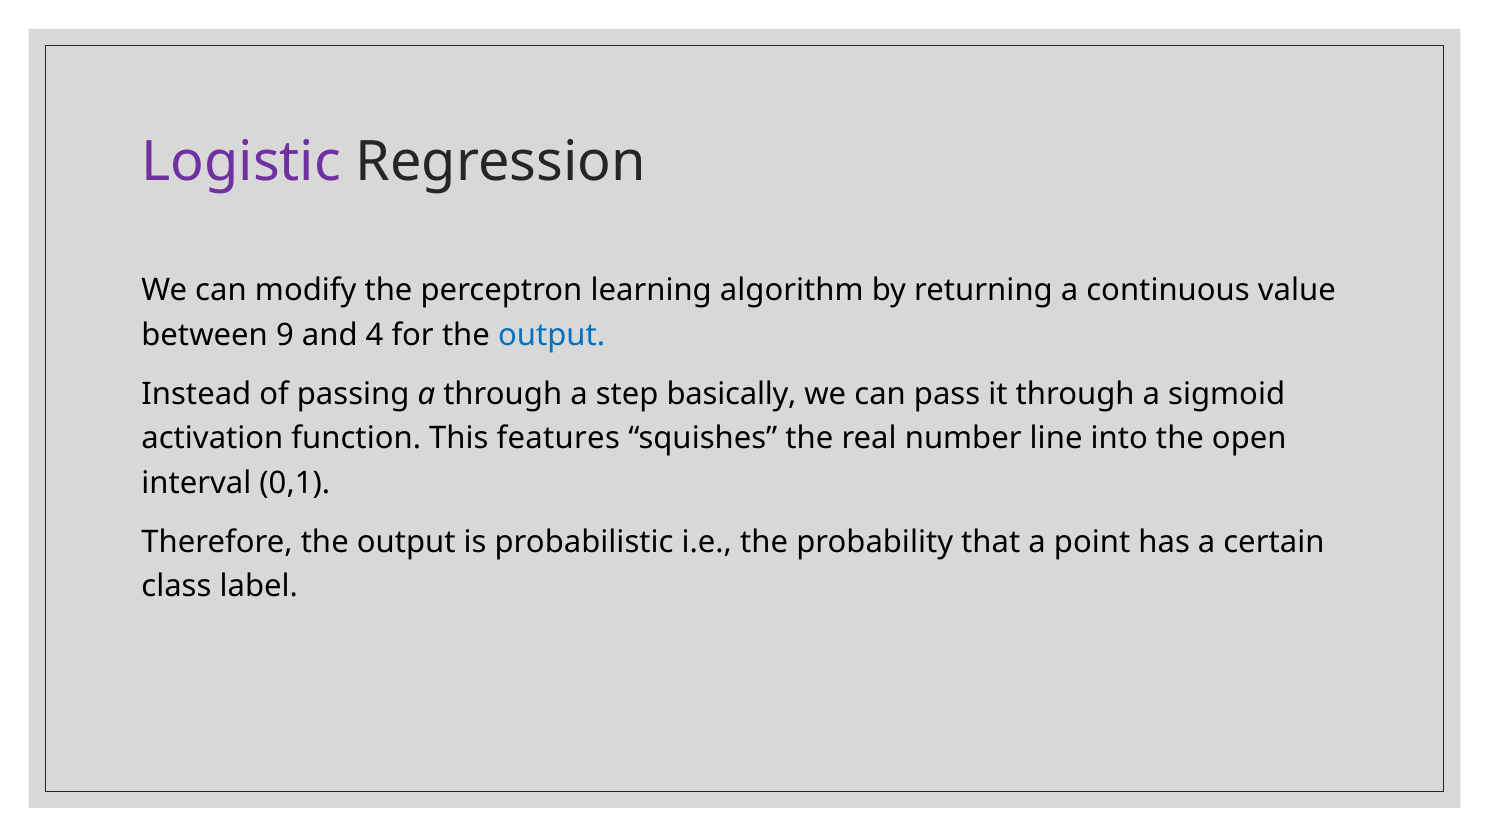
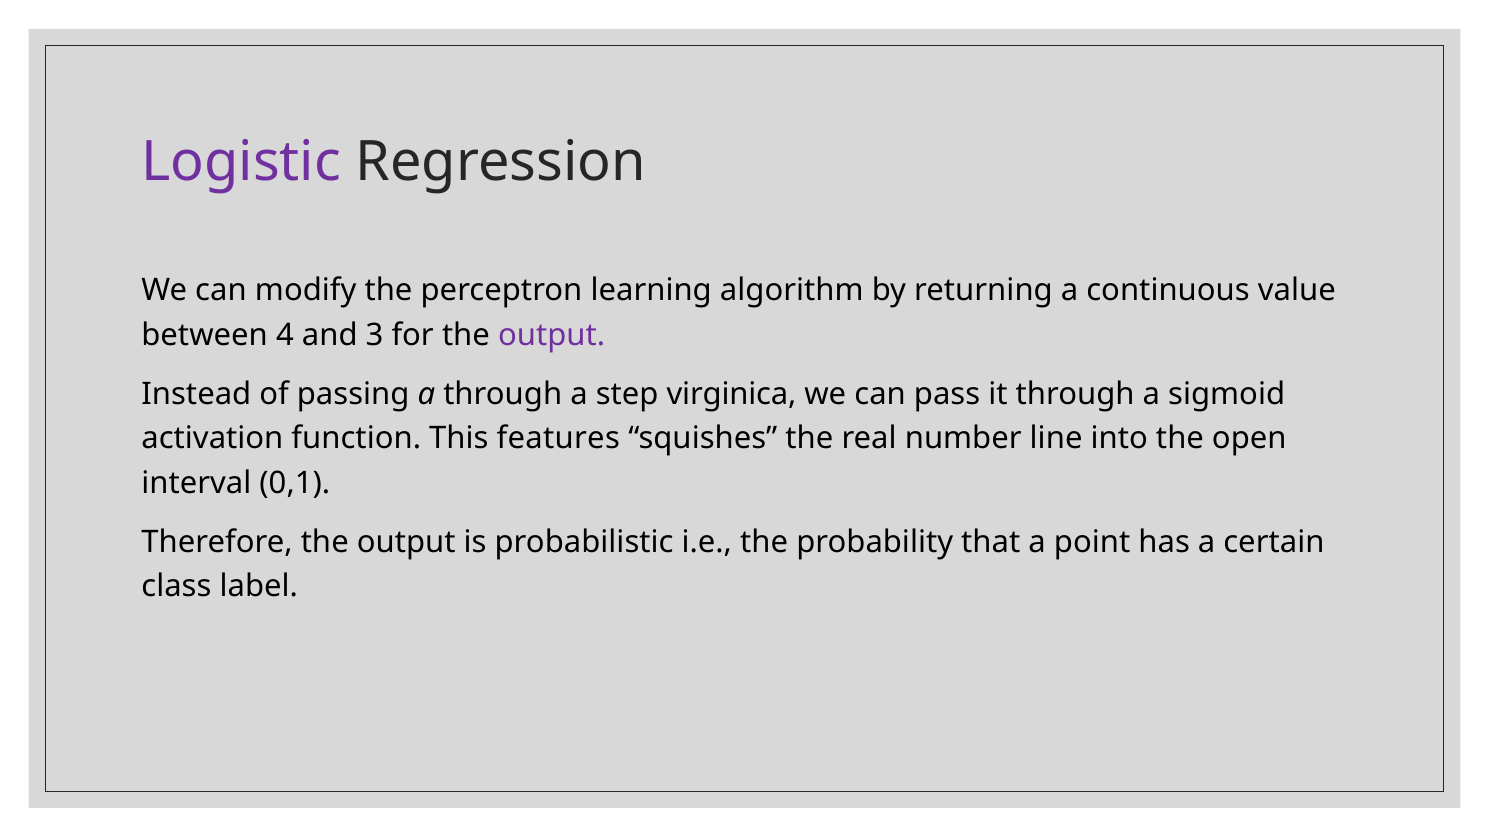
9: 9 -> 4 (285, 335)
4: 4 -> 3 (375, 335)
output colour: blue -> purple (552, 335)
basically: basically -> virginica (732, 394)
